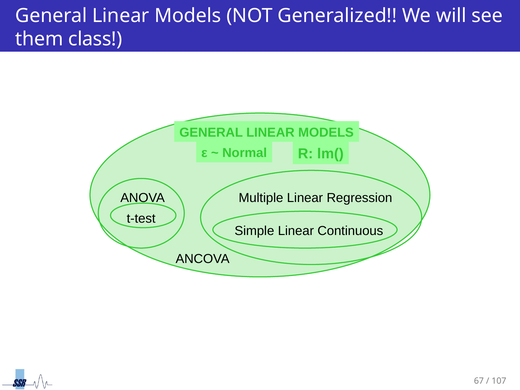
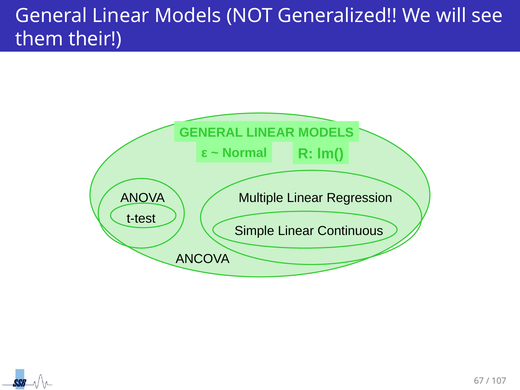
class: class -> their (95, 39)
